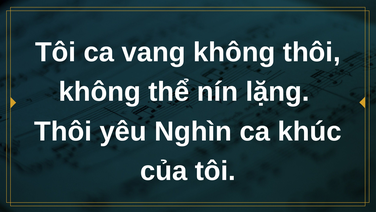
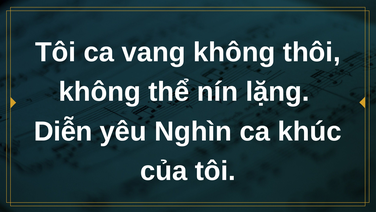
Thôi: Thôi -> Diễn (63, 131)
